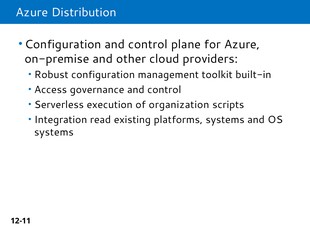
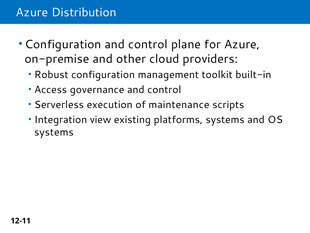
organization: organization -> maintenance (179, 105)
read: read -> view (101, 120)
